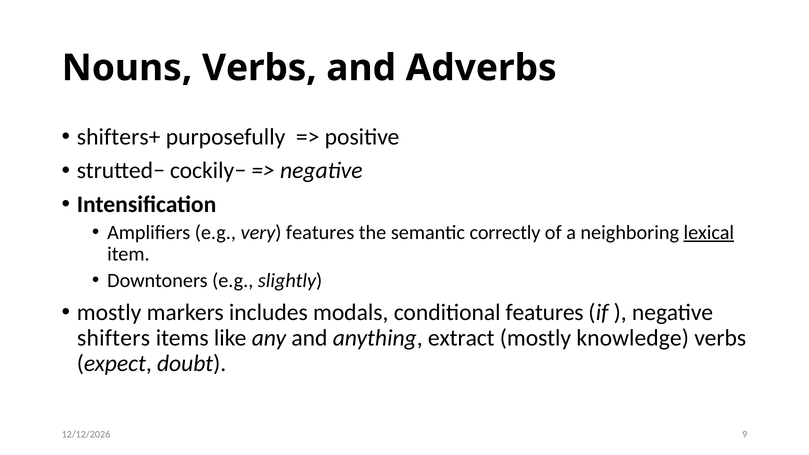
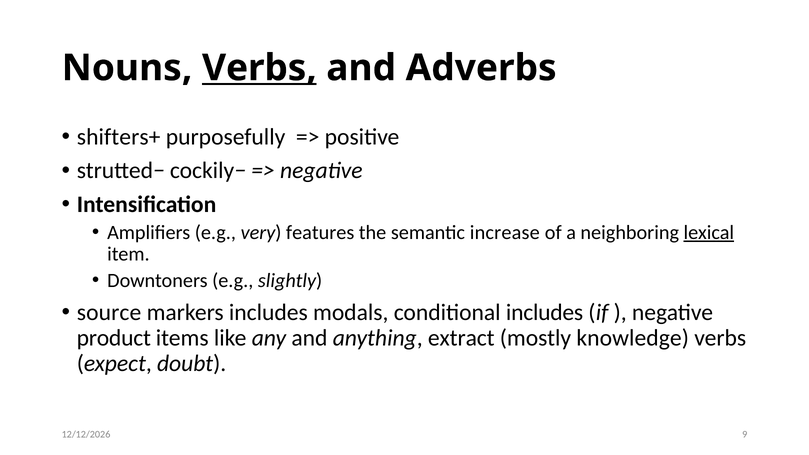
Verbs underline: none -> present (259, 68)
correctly: correctly -> increase (505, 233)
mostly: mostly -> source (109, 312)
conditional features: features -> includes (545, 312)
shifters: shifters -> product (114, 338)
